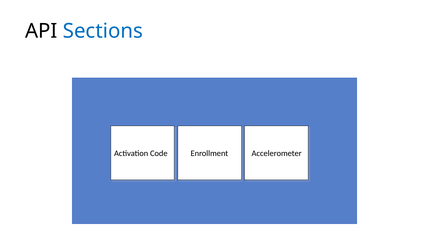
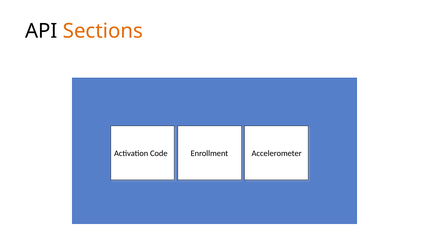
Sections colour: blue -> orange (103, 31)
